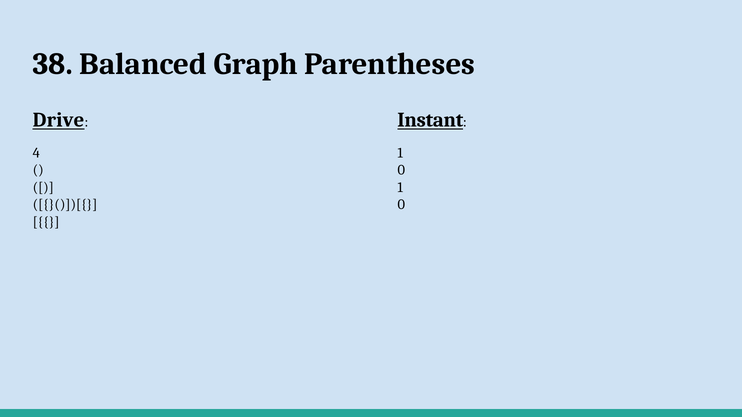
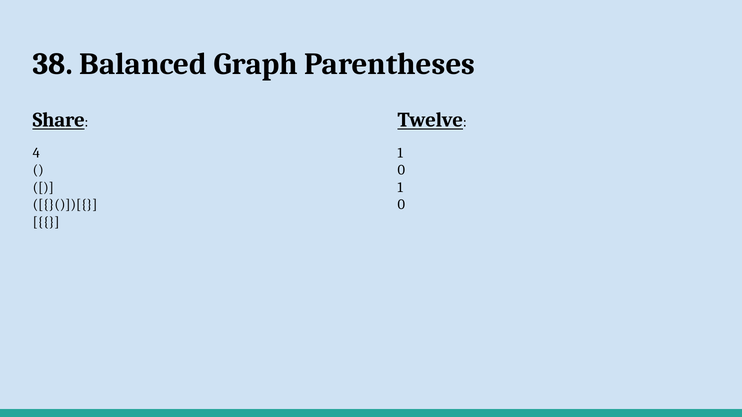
Drive: Drive -> Share (59, 120)
Instant: Instant -> Twelve (430, 120)
